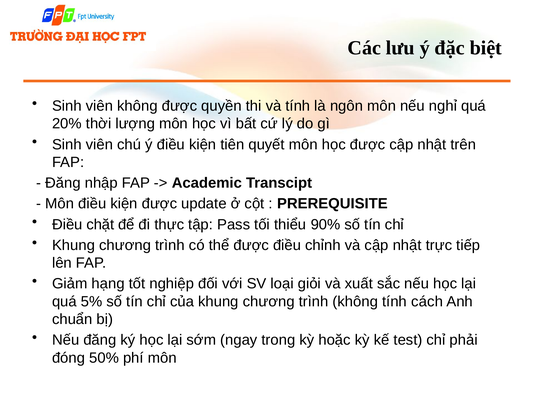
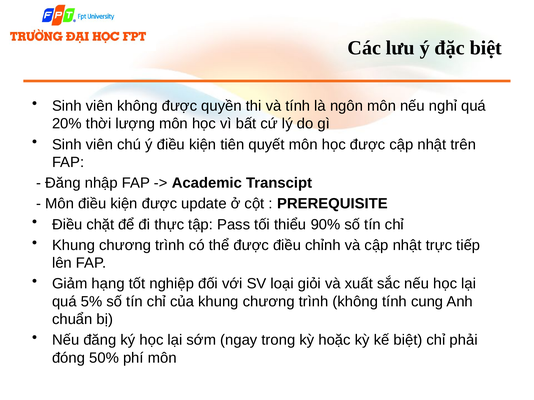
cách: cách -> cung (427, 302)
kế test: test -> biệt (408, 340)
